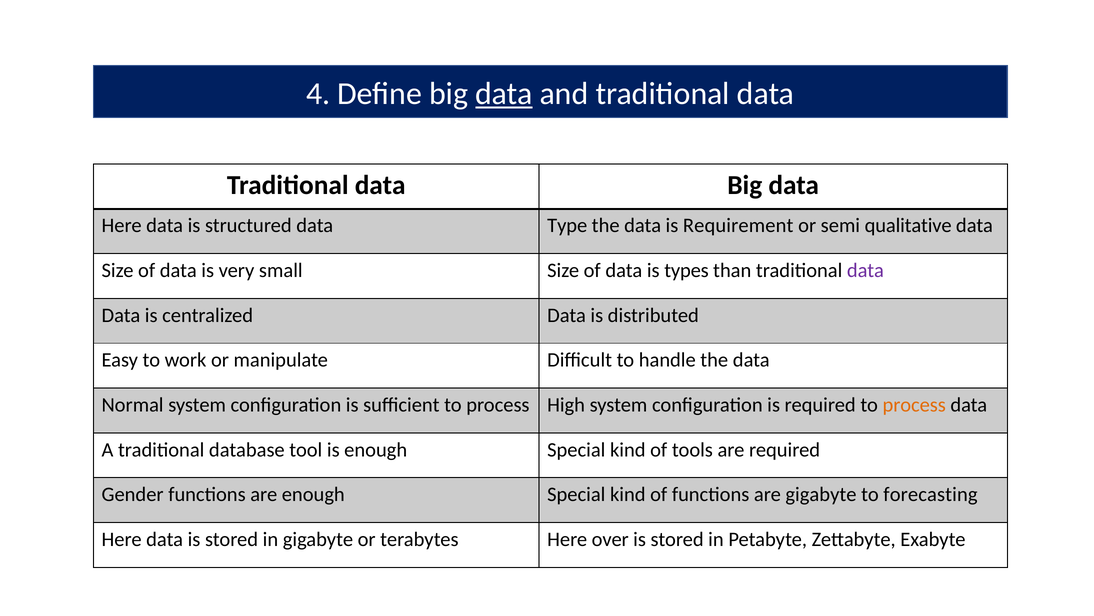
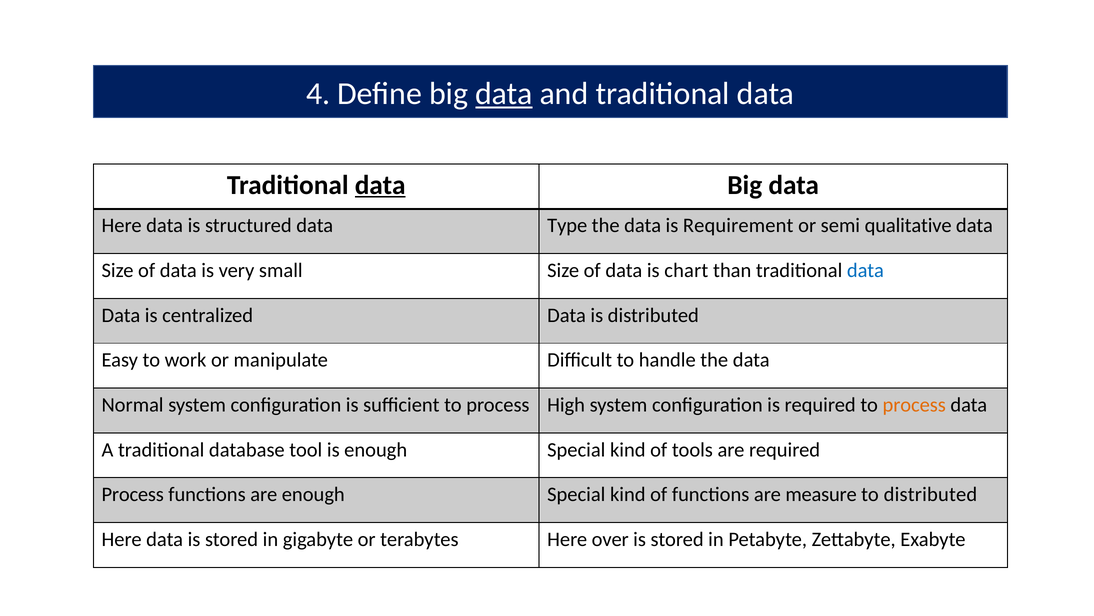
data underline: none -> present (380, 185)
types: types -> chart (686, 270)
data colour: purple -> blue (865, 270)
Gender: Gender -> Process (133, 494)
are gigabyte: gigabyte -> measure (821, 494)
to forecasting: forecasting -> distributed (930, 494)
